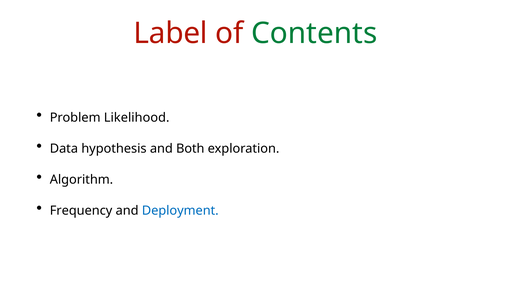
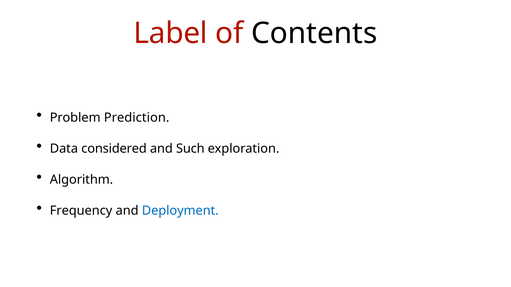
Contents colour: green -> black (314, 33)
Likelihood: Likelihood -> Prediction (137, 118)
hypothesis: hypothesis -> considered (114, 149)
Both: Both -> Such (190, 149)
